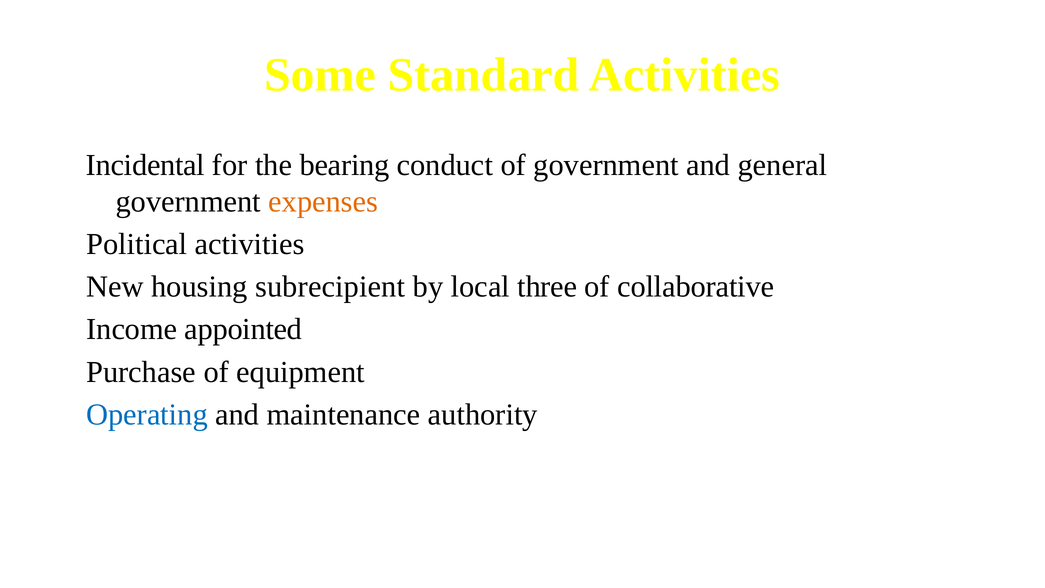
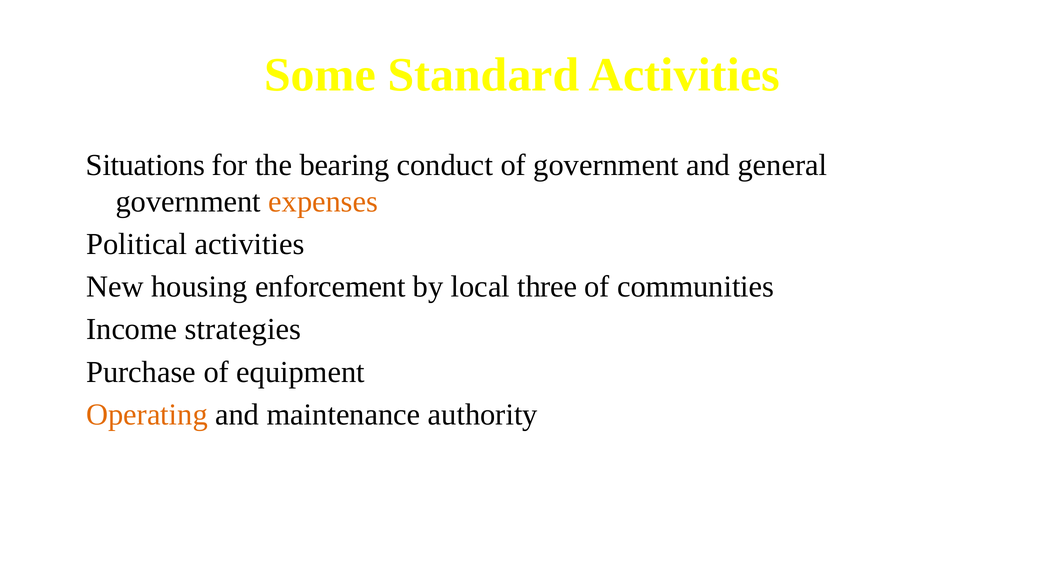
Incidental: Incidental -> Situations (145, 165)
subrecipient: subrecipient -> enforcement (330, 287)
collaborative: collaborative -> communities (696, 287)
appointed: appointed -> strategies (243, 329)
Operating colour: blue -> orange (147, 414)
